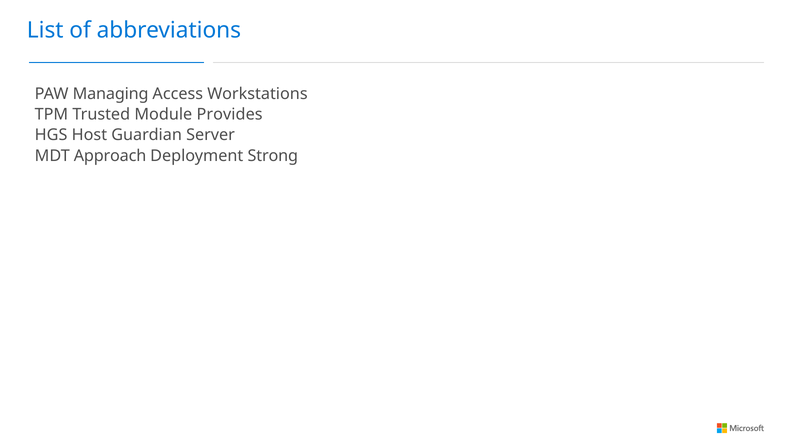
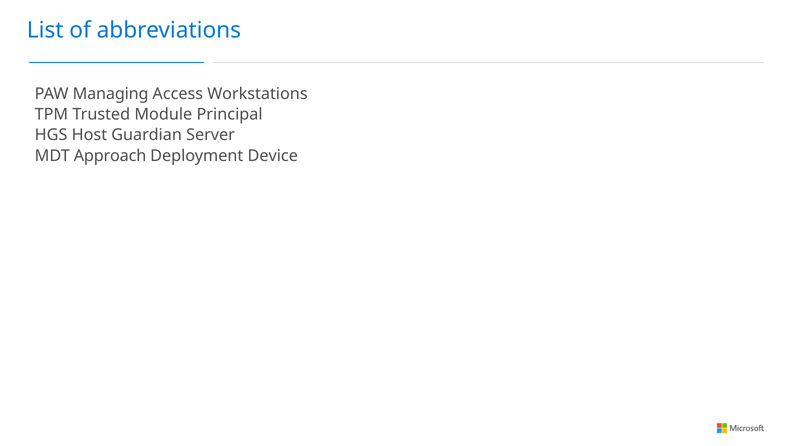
Provides: Provides -> Principal (230, 114)
Strong: Strong -> Device (273, 156)
